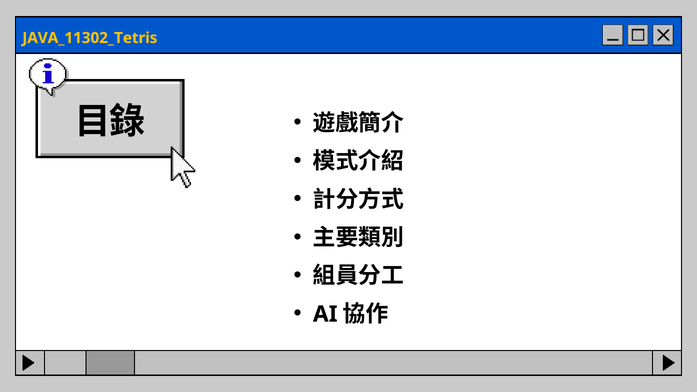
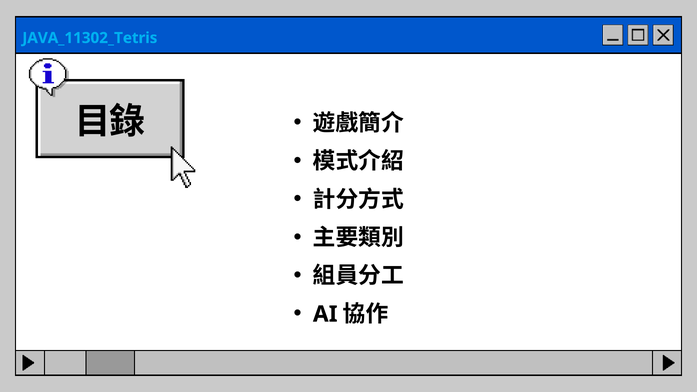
JAVA_11302_Tetris colour: yellow -> light blue (90, 38)
